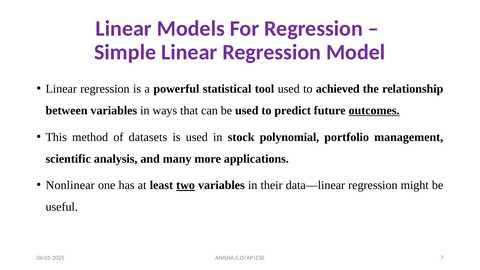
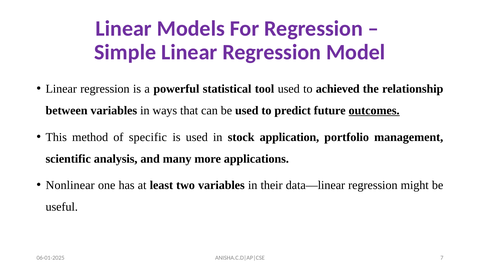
datasets: datasets -> specific (148, 137)
polynomial: polynomial -> application (289, 137)
two underline: present -> none (186, 185)
